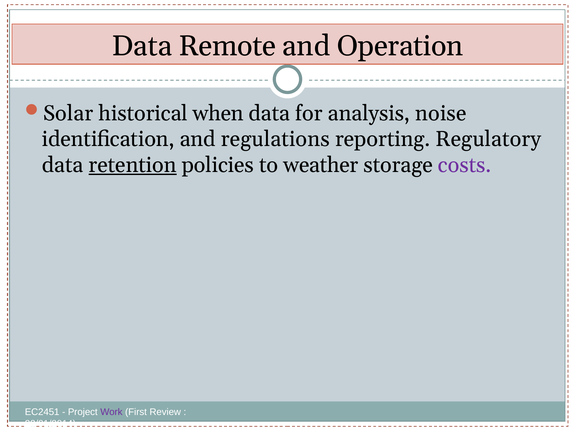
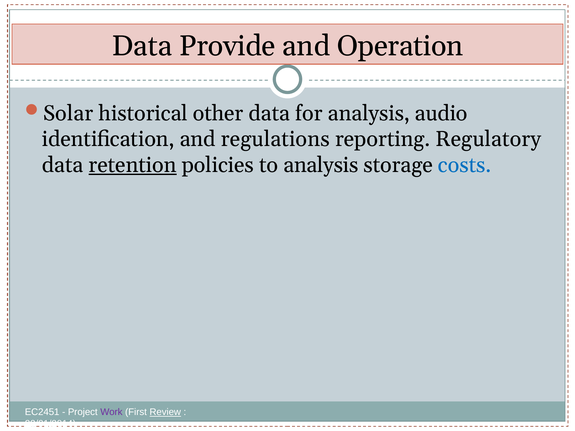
Remote: Remote -> Provide (227, 46)
when: when -> other (218, 113)
noise: noise -> audio (441, 113)
to weather: weather -> analysis (321, 165)
costs colour: purple -> blue (465, 165)
Review underline: none -> present (165, 412)
